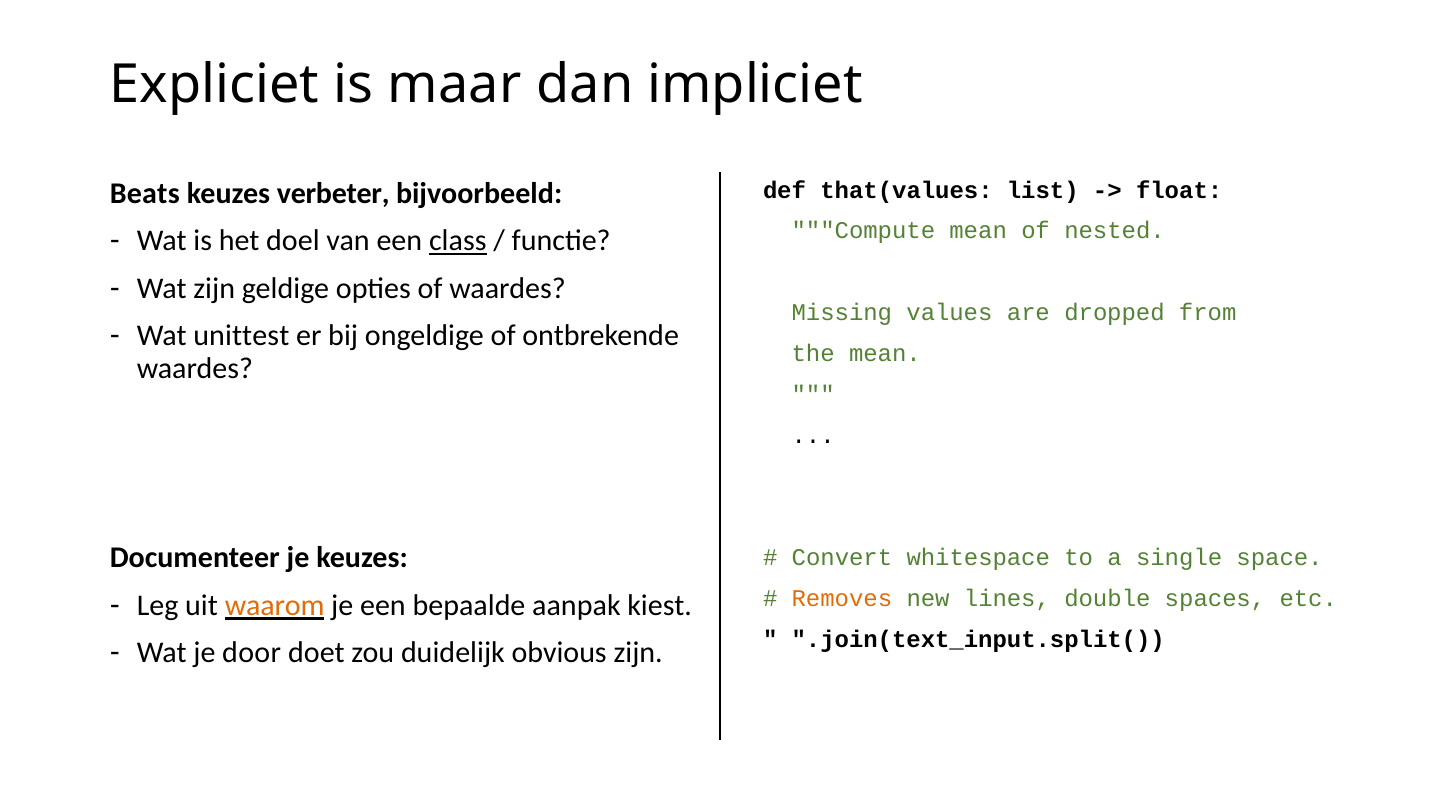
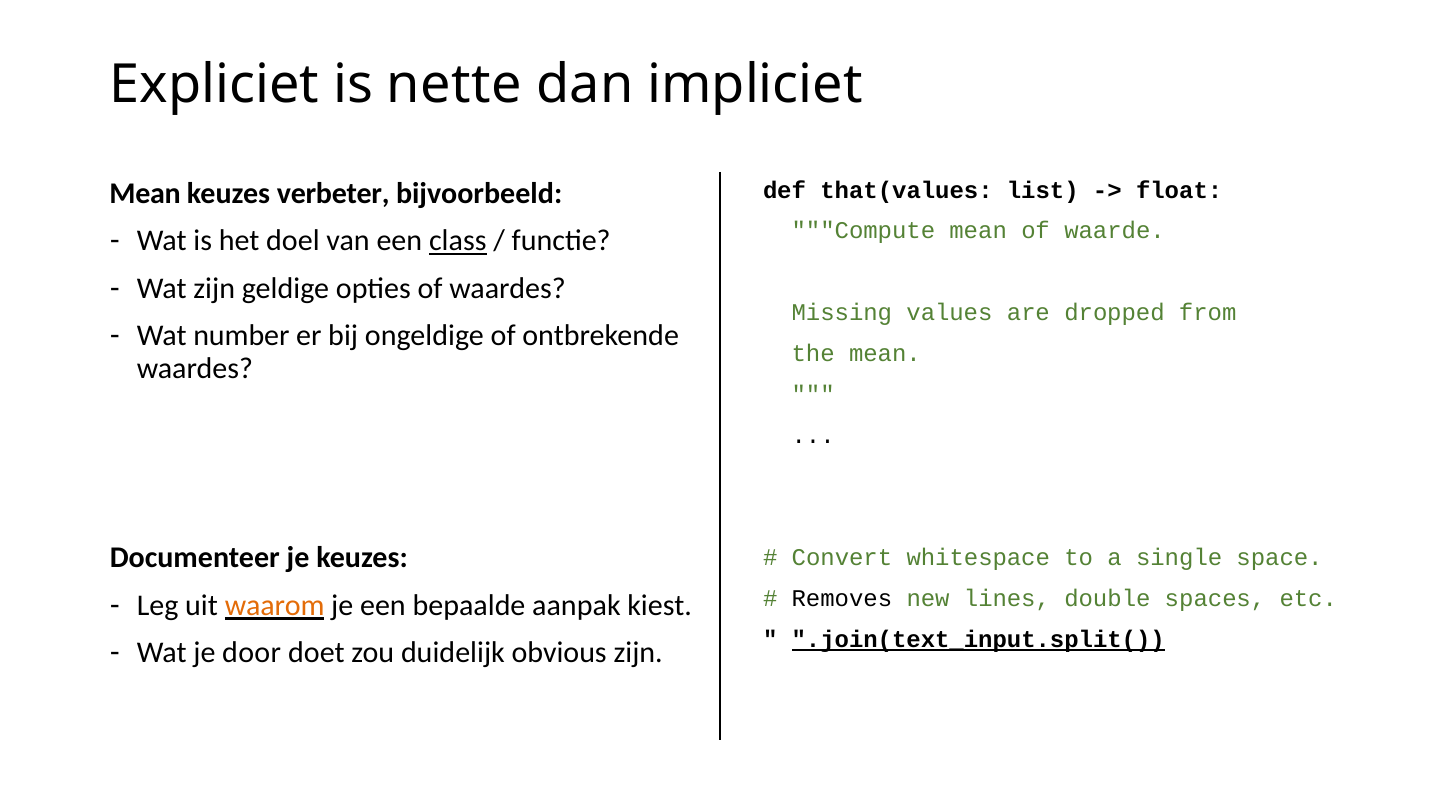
maar: maar -> nette (455, 85)
Beats: Beats -> Mean (145, 193)
nested: nested -> waarde (1115, 231)
unittest: unittest -> number (241, 336)
Removes colour: orange -> black (842, 599)
.join(text_input.split( underline: none -> present (978, 640)
